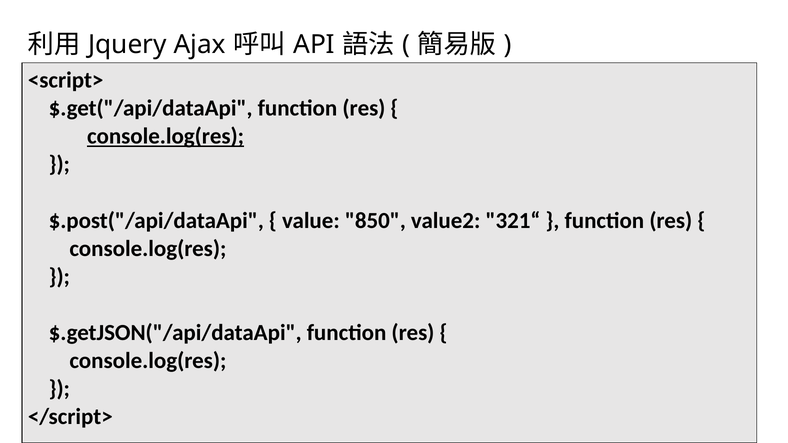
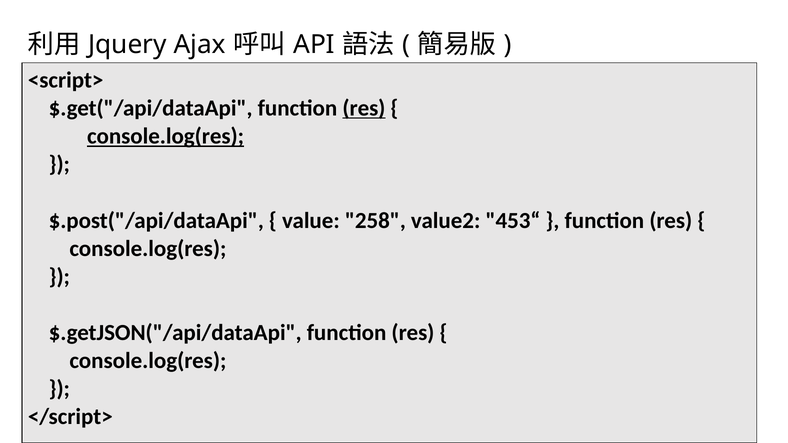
res underline: none -> present (364, 108)
850: 850 -> 258 (375, 221)
321“: 321“ -> 453“ (513, 221)
